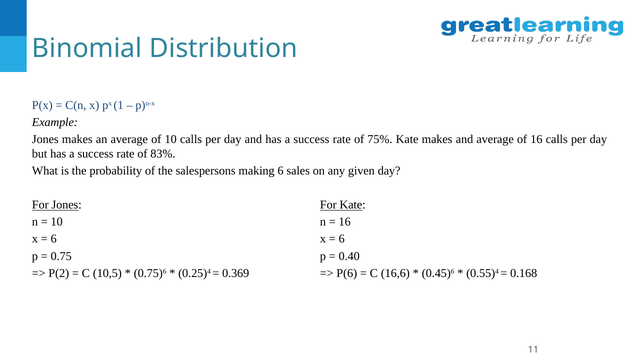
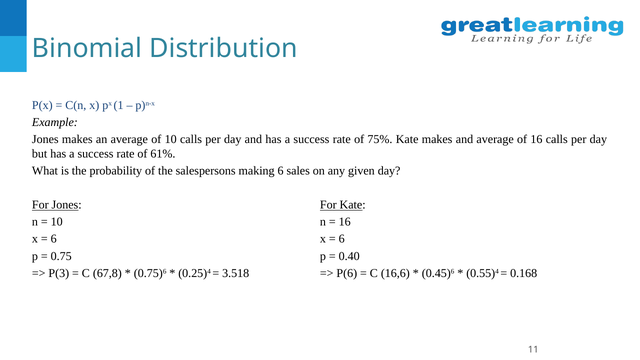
83%: 83% -> 61% (163, 154)
P(2: P(2 -> P(3 (59, 273)
10,5: 10,5 -> 67,8 (107, 273)
0.369: 0.369 -> 3.518 (236, 273)
